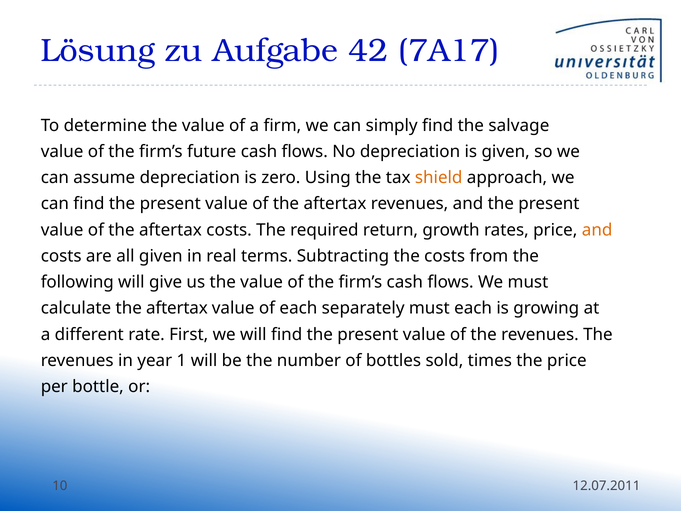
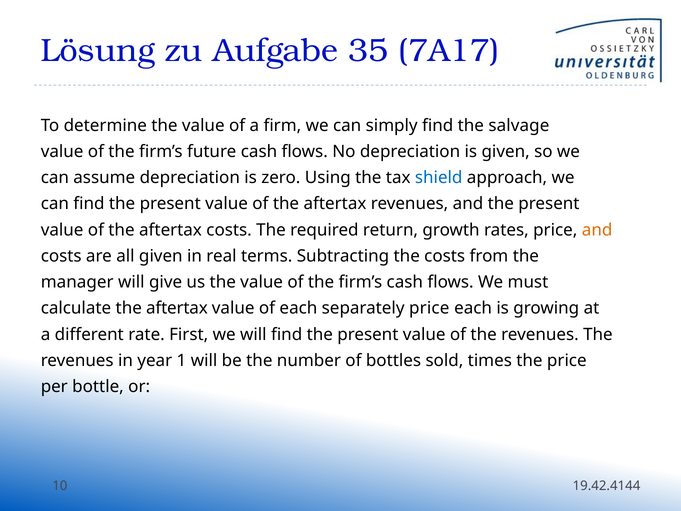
42: 42 -> 35 (368, 50)
shield colour: orange -> blue (439, 178)
following: following -> manager (77, 282)
separately must: must -> price (429, 308)
12.07.2011: 12.07.2011 -> 19.42.4144 (606, 486)
